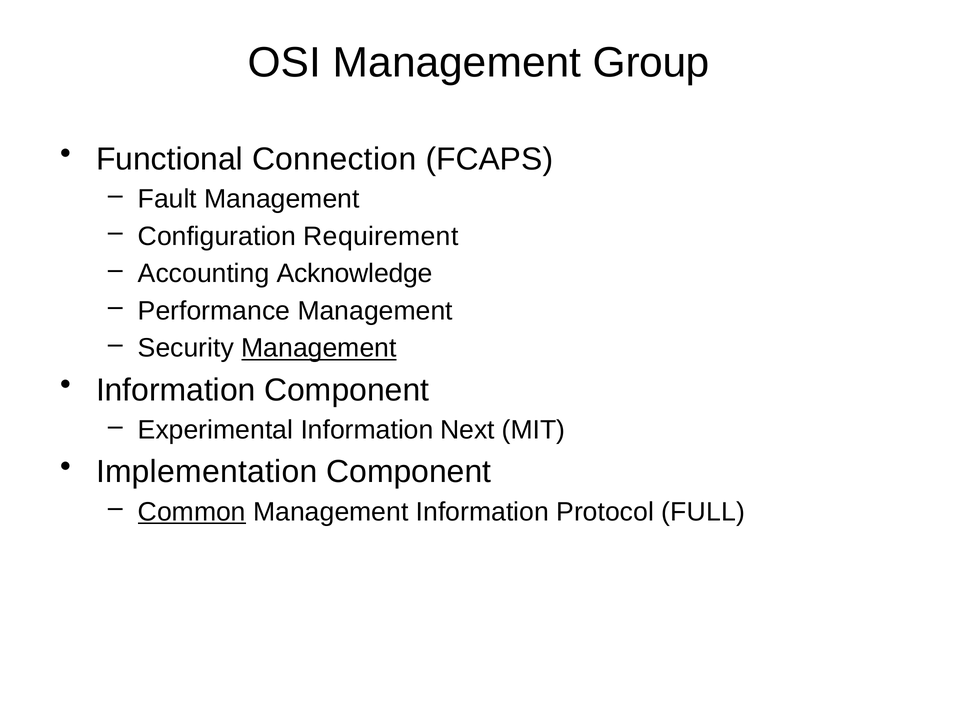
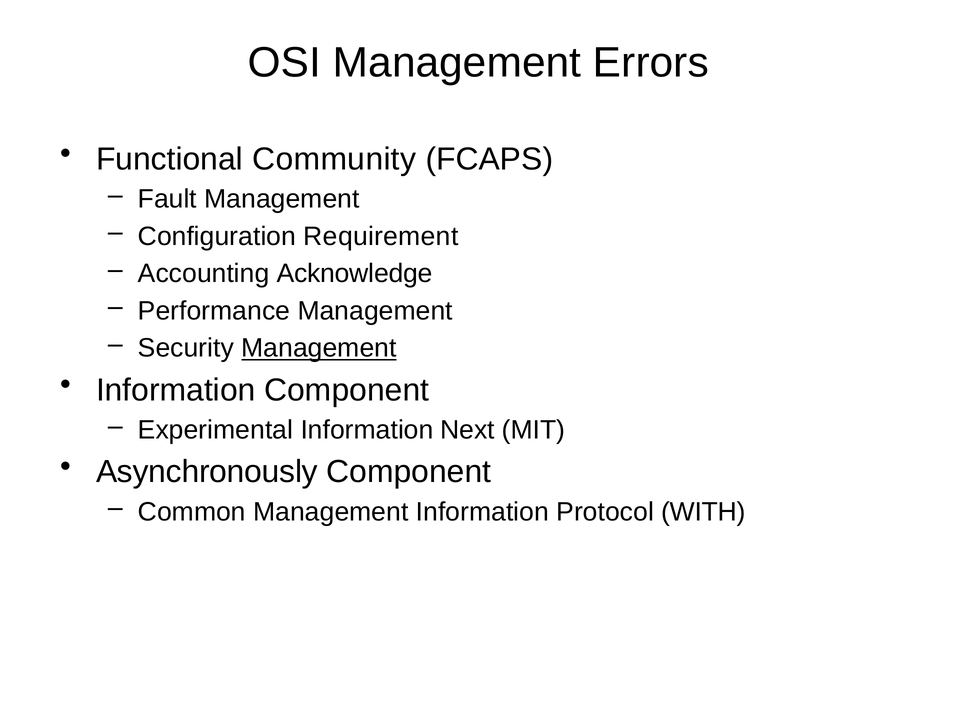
Group: Group -> Errors (651, 63)
Connection: Connection -> Community (334, 159)
Implementation: Implementation -> Asynchronously (207, 472)
Common underline: present -> none (192, 512)
FULL: FULL -> WITH (704, 512)
